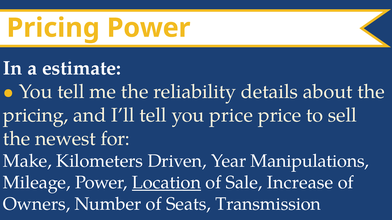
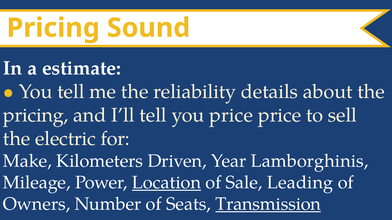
Pricing Power: Power -> Sound (149, 28)
newest: newest -> electric (66, 139)
Manipulations: Manipulations -> Lamborghinis (310, 161)
Increase: Increase -> Leading (300, 183)
Transmission underline: none -> present (268, 204)
